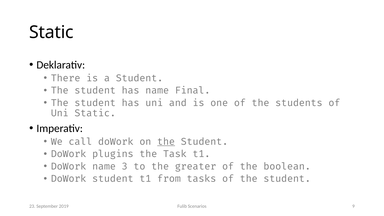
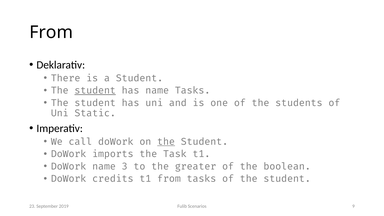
Static: Static -> From (51, 32)
student underline: none -> present (95, 91)
name Final: Final -> Tasks (193, 91)
plugins: plugins -> imports (113, 154)
DoWork student: student -> credits (113, 179)
